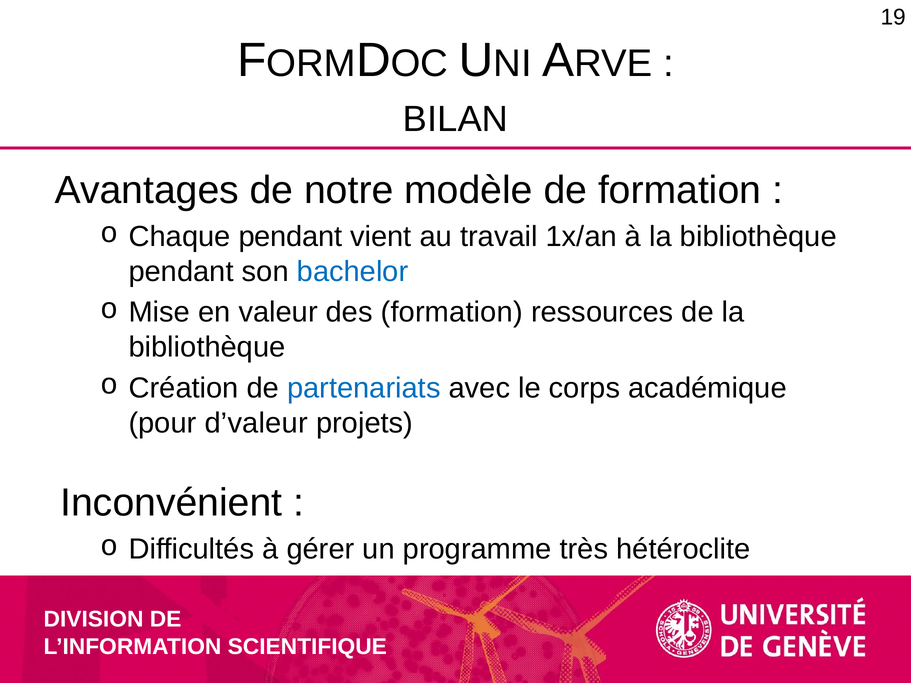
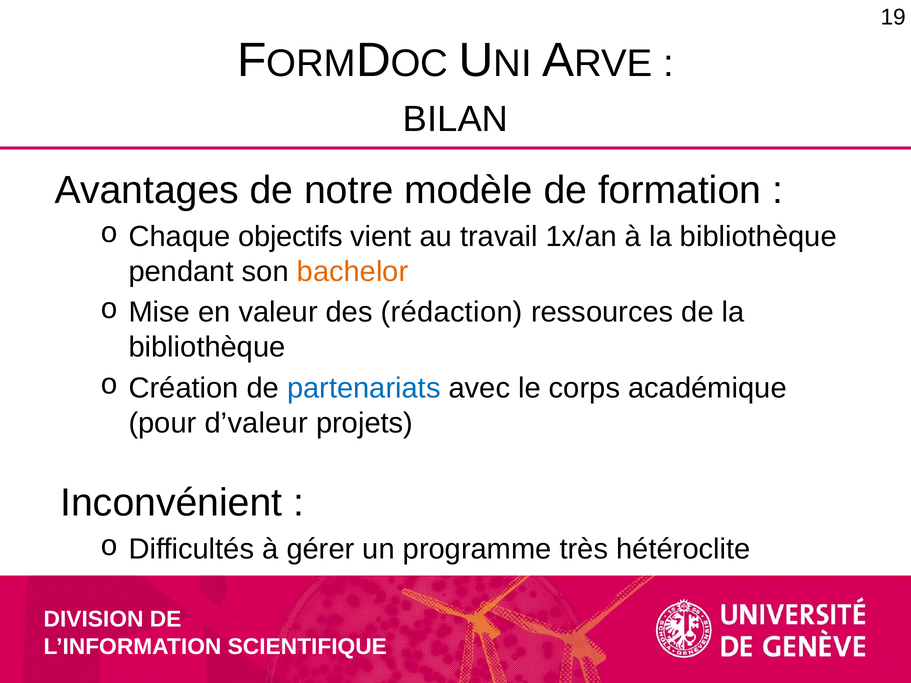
Chaque pendant: pendant -> objectifs (290, 237)
bachelor colour: blue -> orange (353, 272)
des formation: formation -> rédaction (452, 312)
